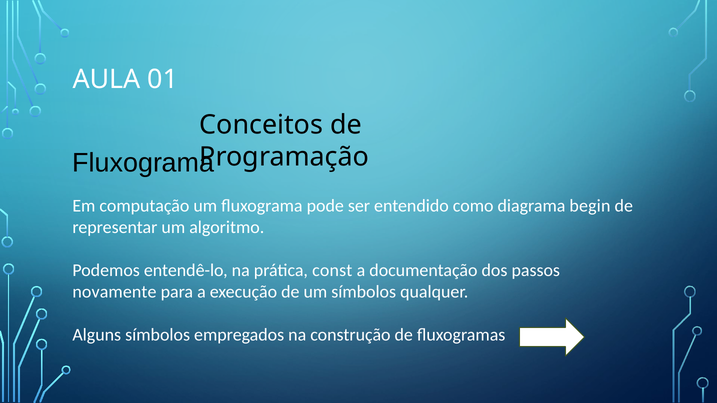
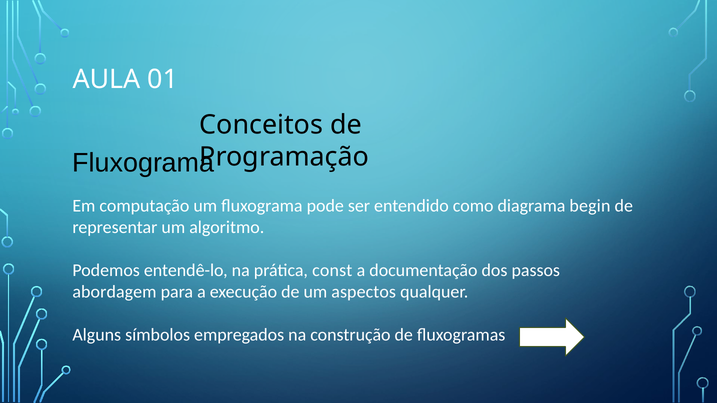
novamente: novamente -> abordagem (114, 292)
um símbolos: símbolos -> aspectos (364, 292)
